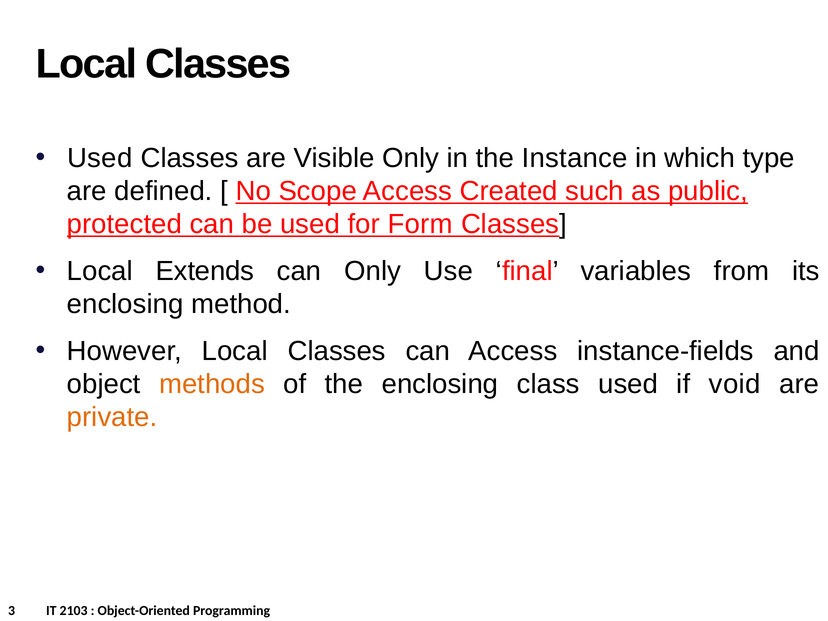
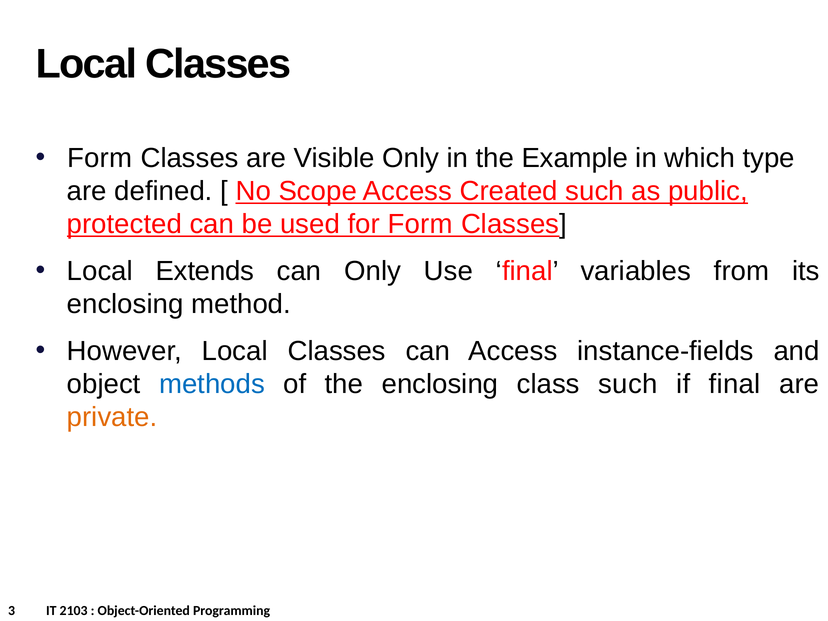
Used: Used -> Form (100, 158)
Instance: Instance -> Example (575, 158)
methods colour: orange -> blue (212, 384)
class used: used -> such (628, 384)
if void: void -> final (735, 384)
